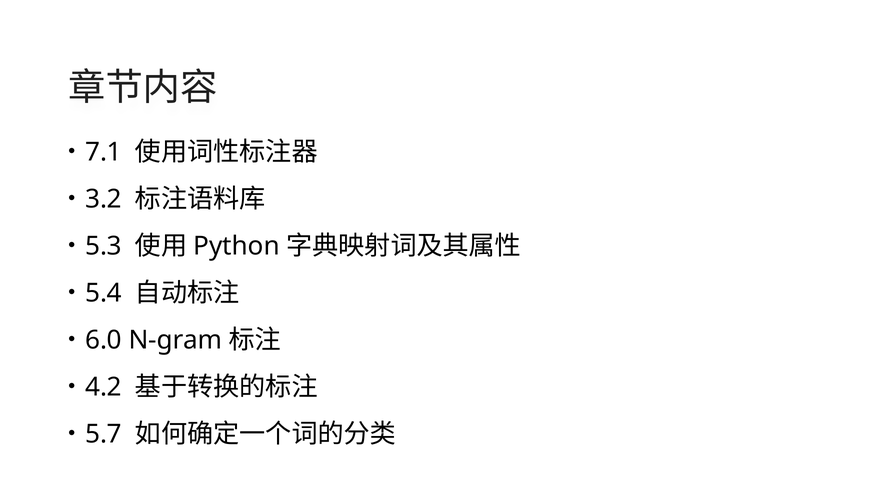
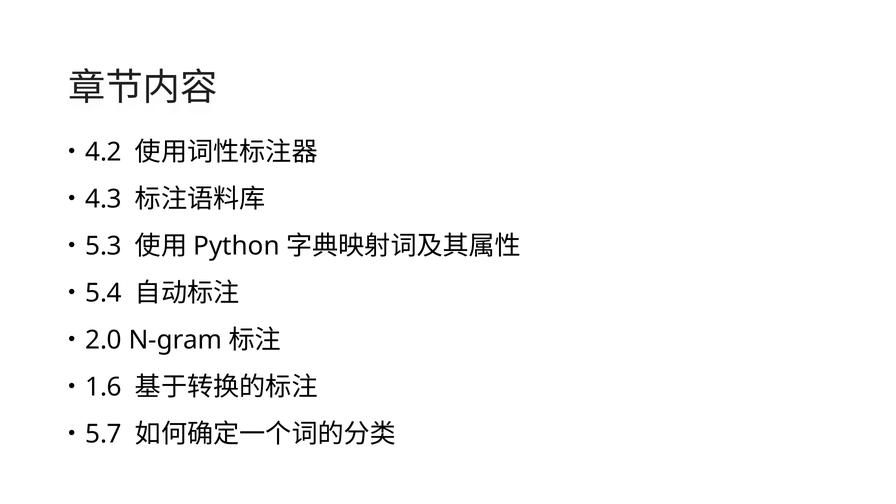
7.1: 7.1 -> 4.2 (104, 152)
3.2: 3.2 -> 4.3 (104, 199)
6.0: 6.0 -> 2.0 (104, 340)
4.2: 4.2 -> 1.6 (104, 387)
